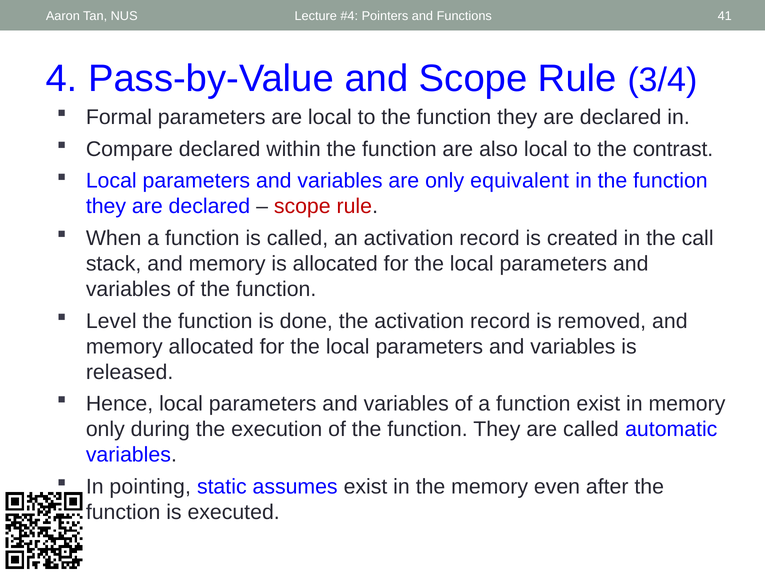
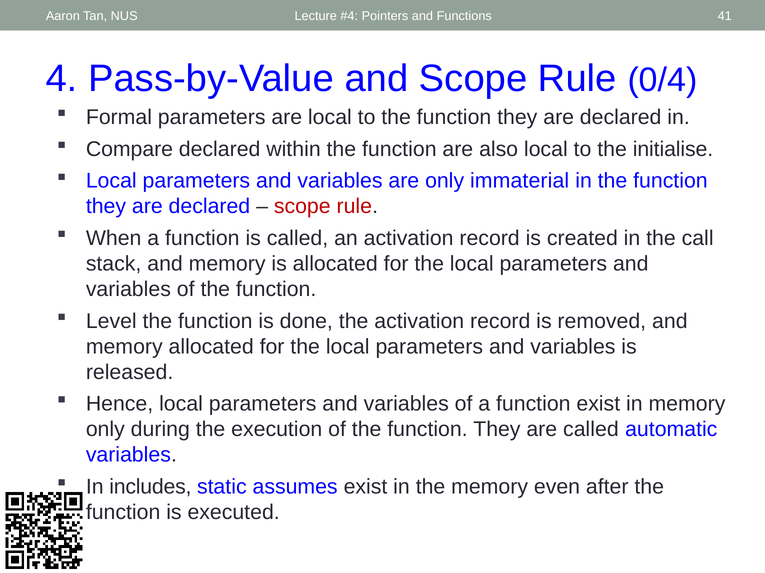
3/4: 3/4 -> 0/4 (662, 80)
contrast: contrast -> initialise (673, 149)
equivalent: equivalent -> immaterial (520, 181)
pointing: pointing -> includes (150, 487)
